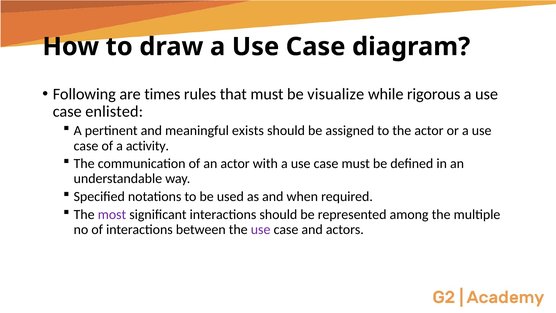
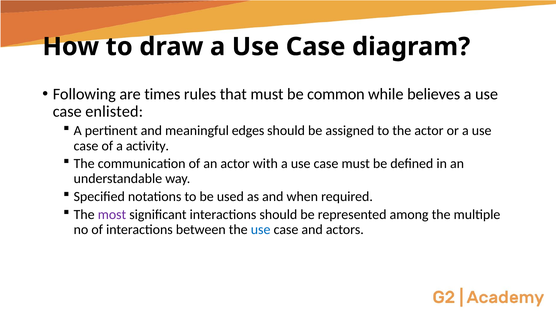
visualize: visualize -> common (336, 94)
rigorous: rigorous -> believes (434, 94)
exists: exists -> edges (248, 131)
use colour: purple -> blue (261, 229)
